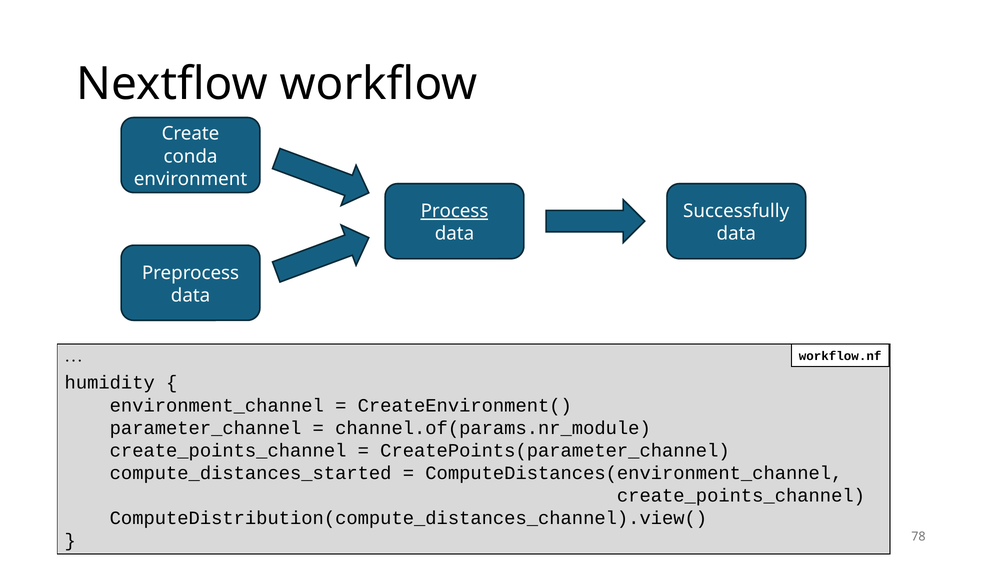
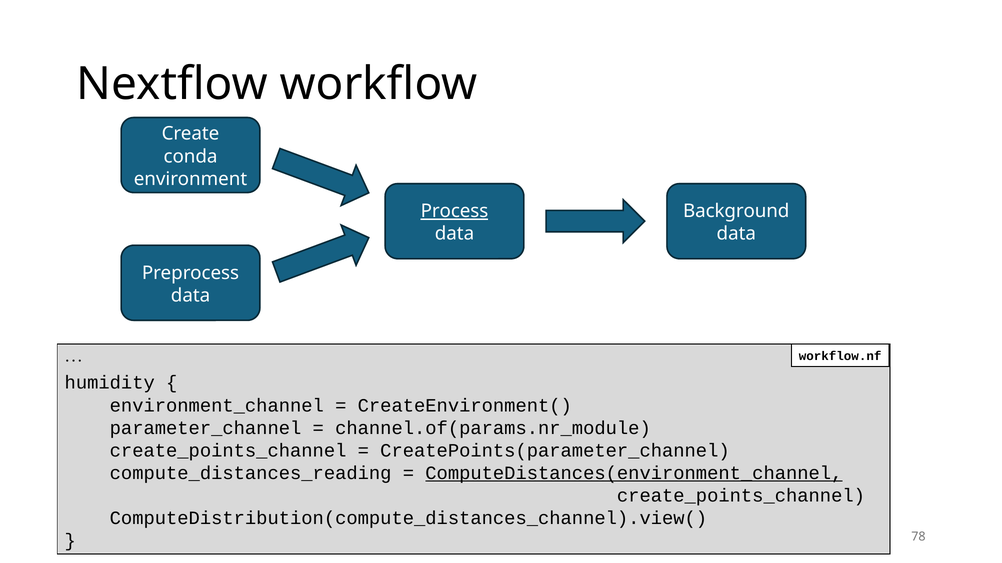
Successfully: Successfully -> Background (736, 211)
compute_distances_started: compute_distances_started -> compute_distances_reading (251, 473)
ComputeDistances(environment_channel underline: none -> present (634, 473)
